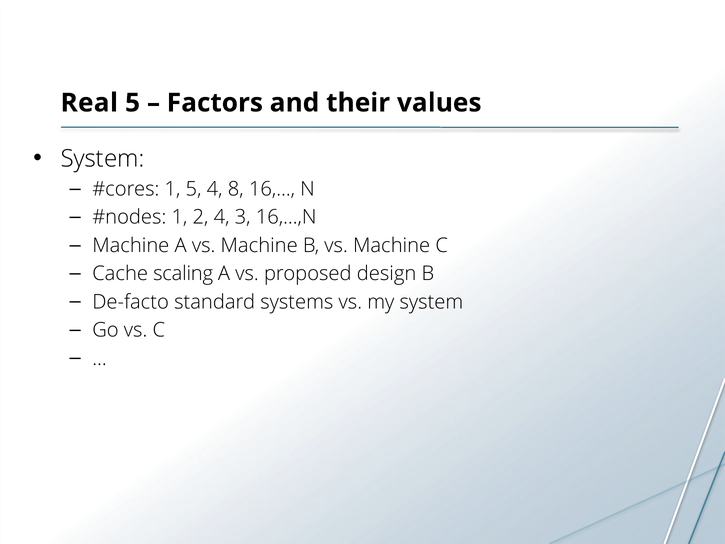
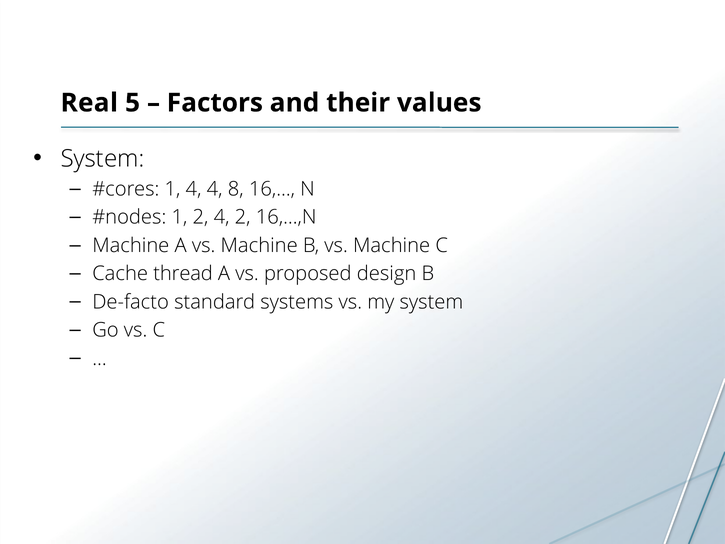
1 5: 5 -> 4 (194, 189)
4 3: 3 -> 2 (243, 217)
scaling: scaling -> thread (183, 274)
